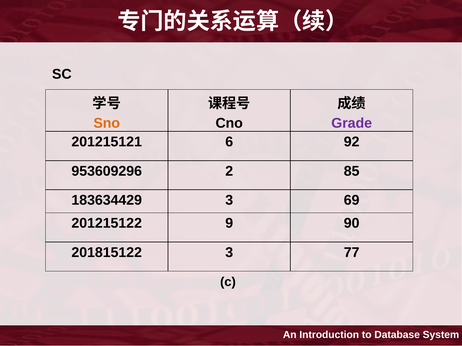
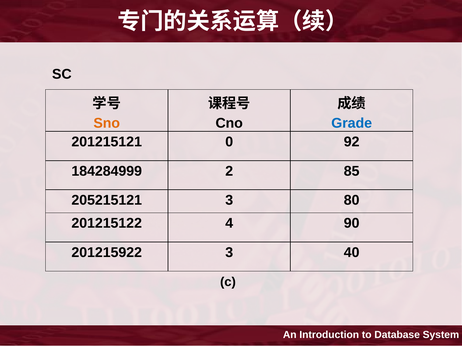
Grade colour: purple -> blue (352, 123)
6: 6 -> 0 (229, 142)
953609296: 953609296 -> 184284999 (107, 171)
183634429: 183634429 -> 205215121 (107, 200)
69: 69 -> 80 (352, 200)
9: 9 -> 4 (229, 224)
201815122: 201815122 -> 201215922 (107, 253)
77: 77 -> 40 (352, 253)
